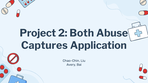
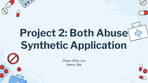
Captures: Captures -> Synthetic (44, 46)
